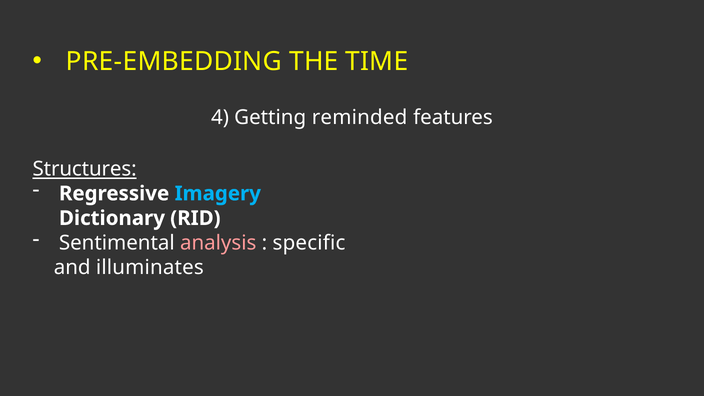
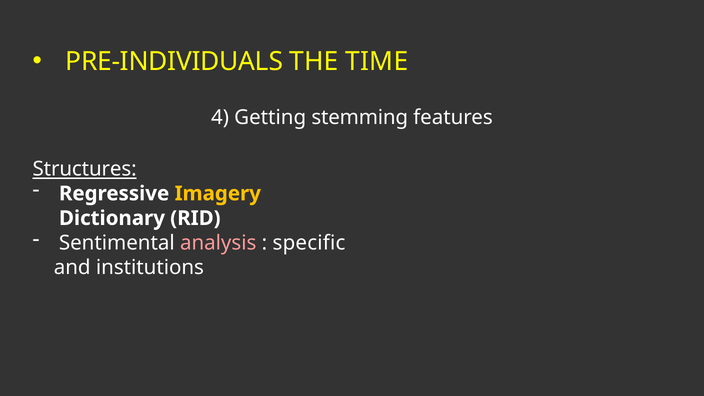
PRE-EMBEDDING: PRE-EMBEDDING -> PRE-INDIVIDUALS (174, 61)
reminded: reminded -> stemming (360, 118)
Imagery colour: light blue -> yellow (218, 194)
illuminates: illuminates -> institutions (150, 267)
